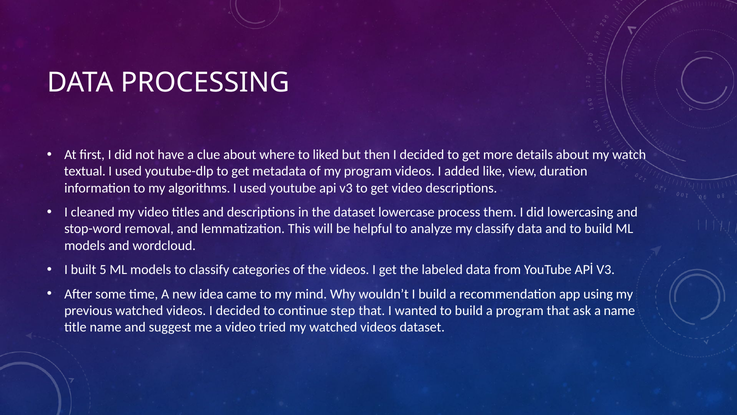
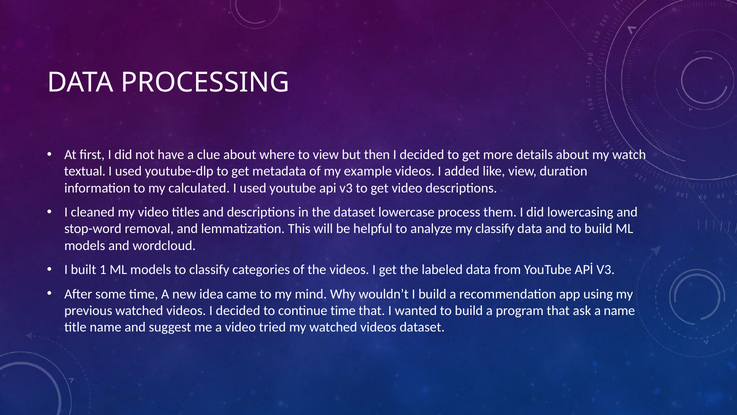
to liked: liked -> view (326, 155)
my program: program -> example (368, 171)
algorithms: algorithms -> calculated (199, 188)
5: 5 -> 1 (103, 269)
continue step: step -> time (343, 310)
